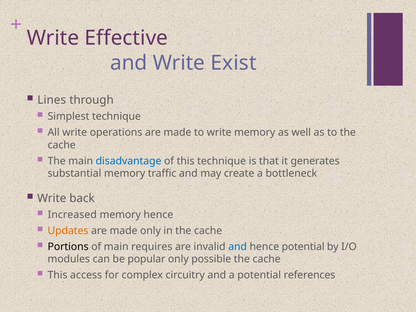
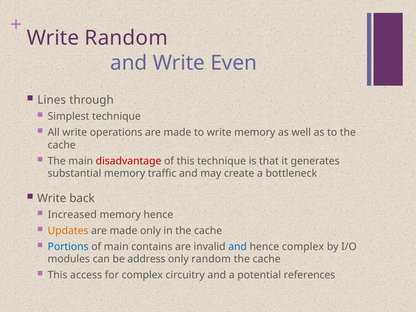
Write Effective: Effective -> Random (126, 38)
Exist: Exist -> Even (234, 63)
disadvantage colour: blue -> red (129, 161)
Portions colour: black -> blue (68, 247)
requires: requires -> contains (152, 247)
hence potential: potential -> complex (303, 247)
popular: popular -> address (146, 259)
only possible: possible -> random (211, 259)
